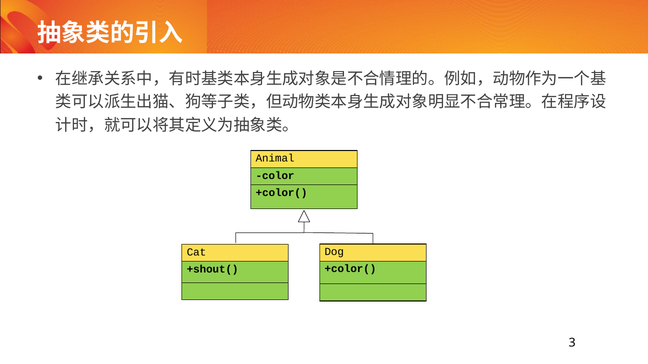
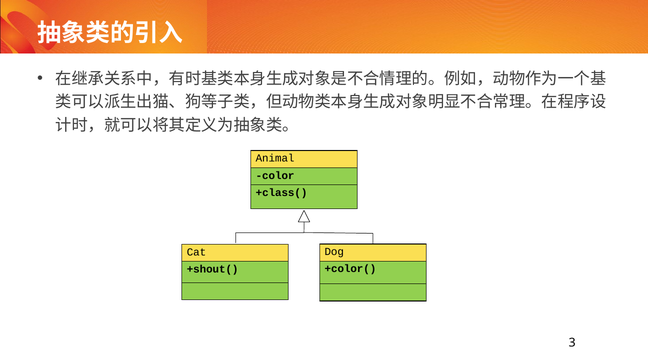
+color(: +color( -> +class( (282, 193)
